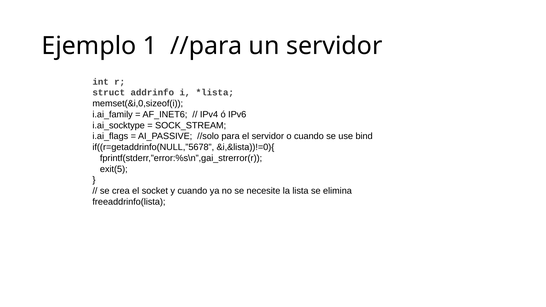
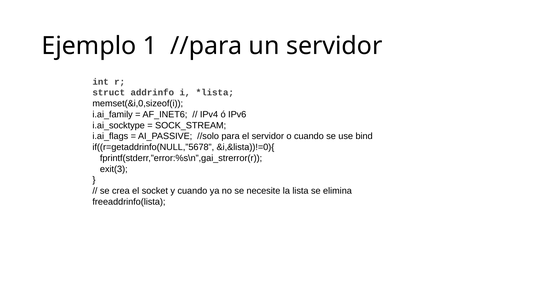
exit(5: exit(5 -> exit(3 (114, 169)
